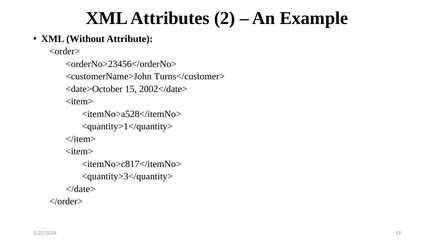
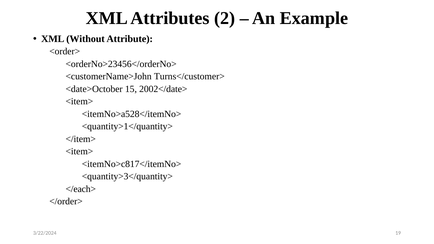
</date>: </date> -> </each> (81, 189)
